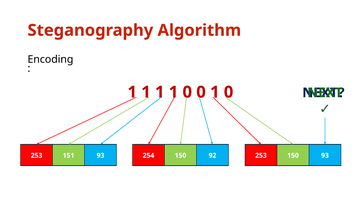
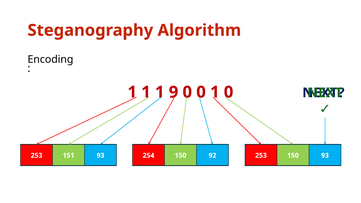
1 1 1 1: 1 -> 9 (174, 92)
